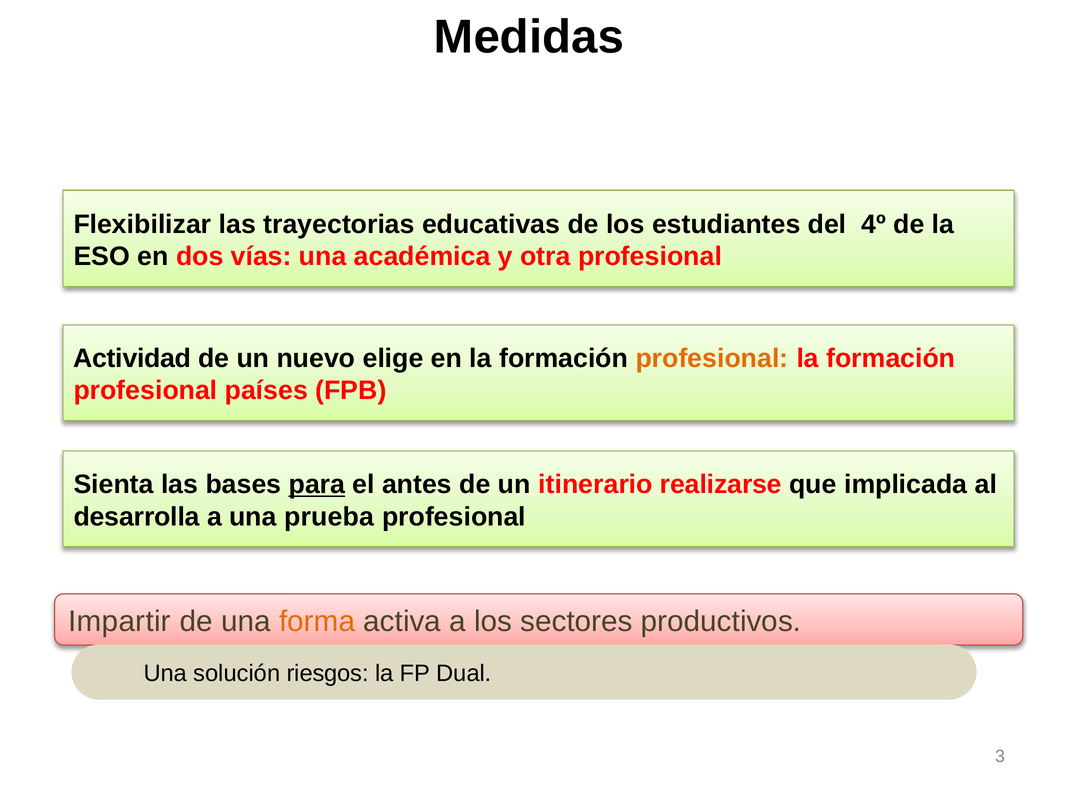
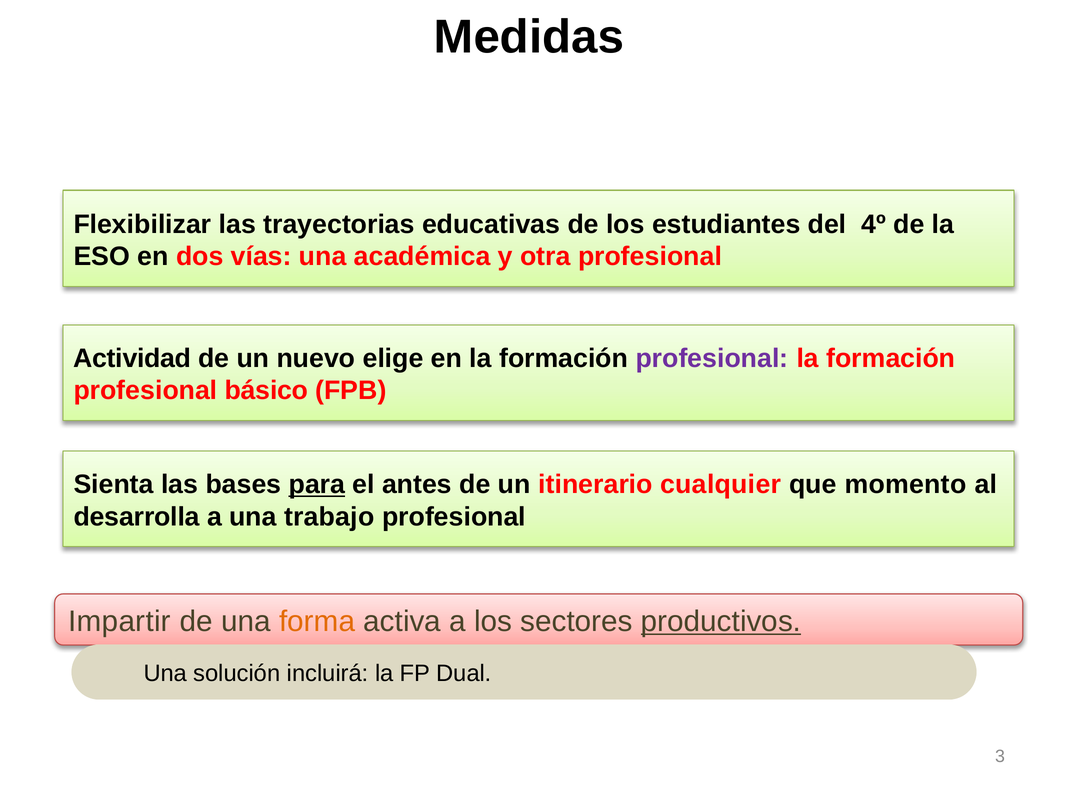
profesional colour: orange -> purple (712, 359)
países: países -> básico (266, 391)
realizarse: realizarse -> cualquier (721, 485)
implicada: implicada -> momento (906, 485)
prueba: prueba -> trabajo (329, 517)
productivos underline: none -> present (721, 622)
riesgos: riesgos -> incluirá (328, 674)
